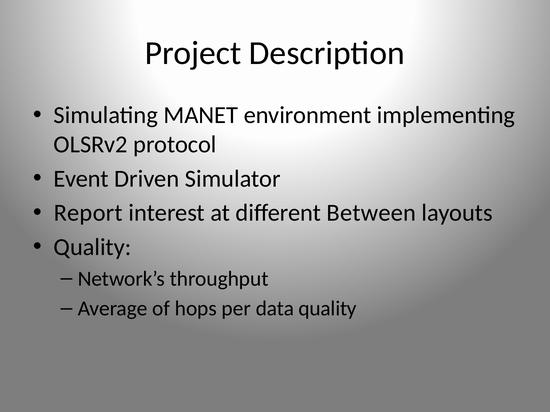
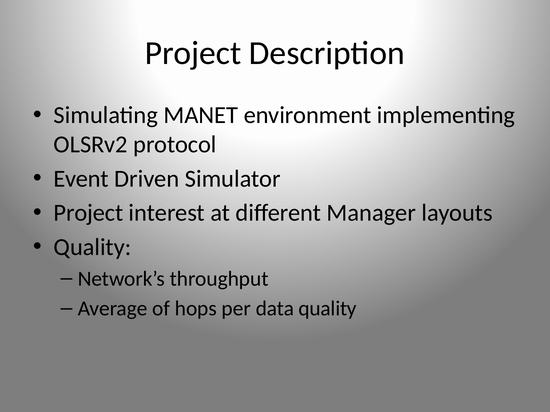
Report: Report -> Project (88, 213)
Between: Between -> Manager (371, 213)
